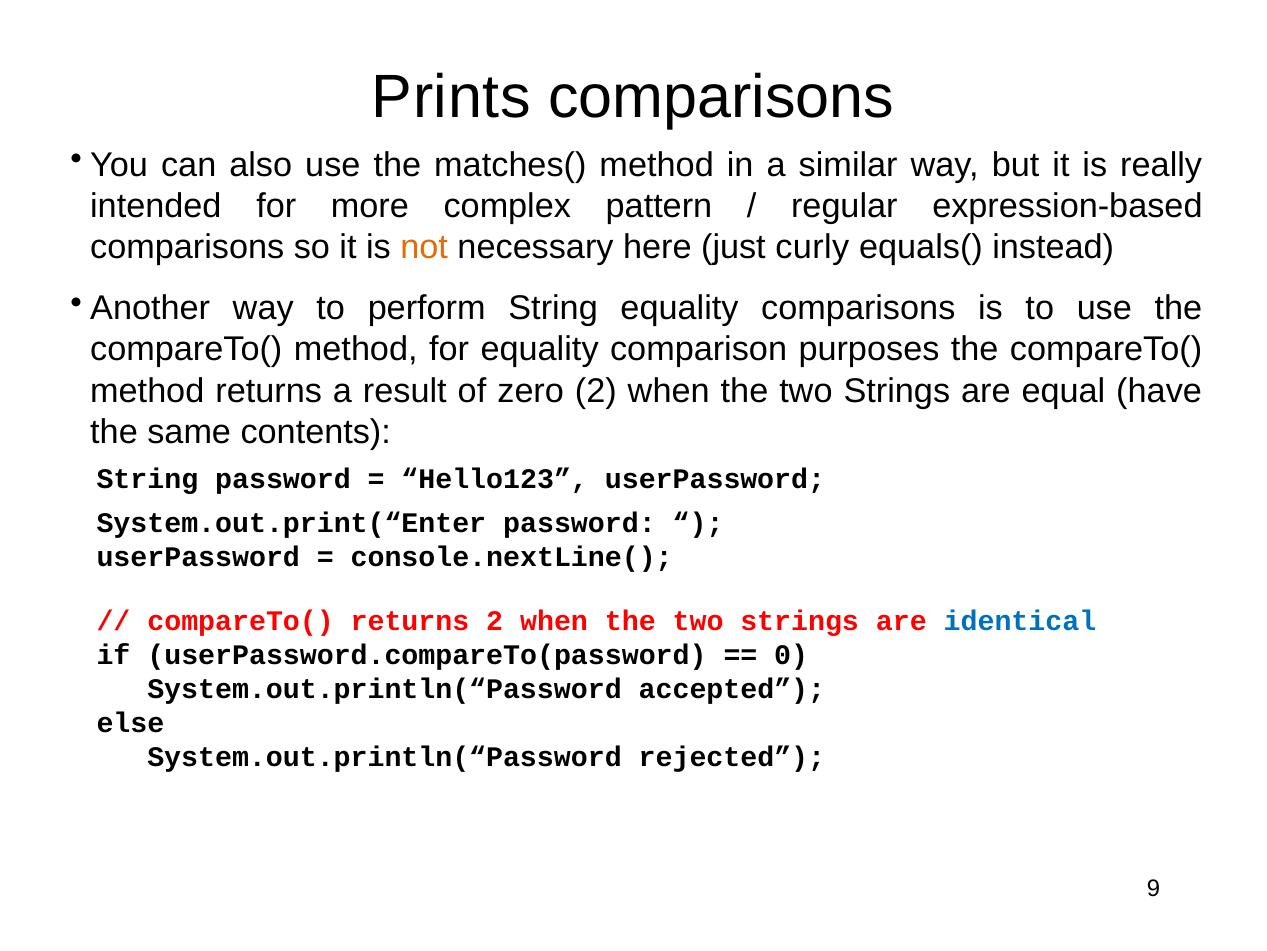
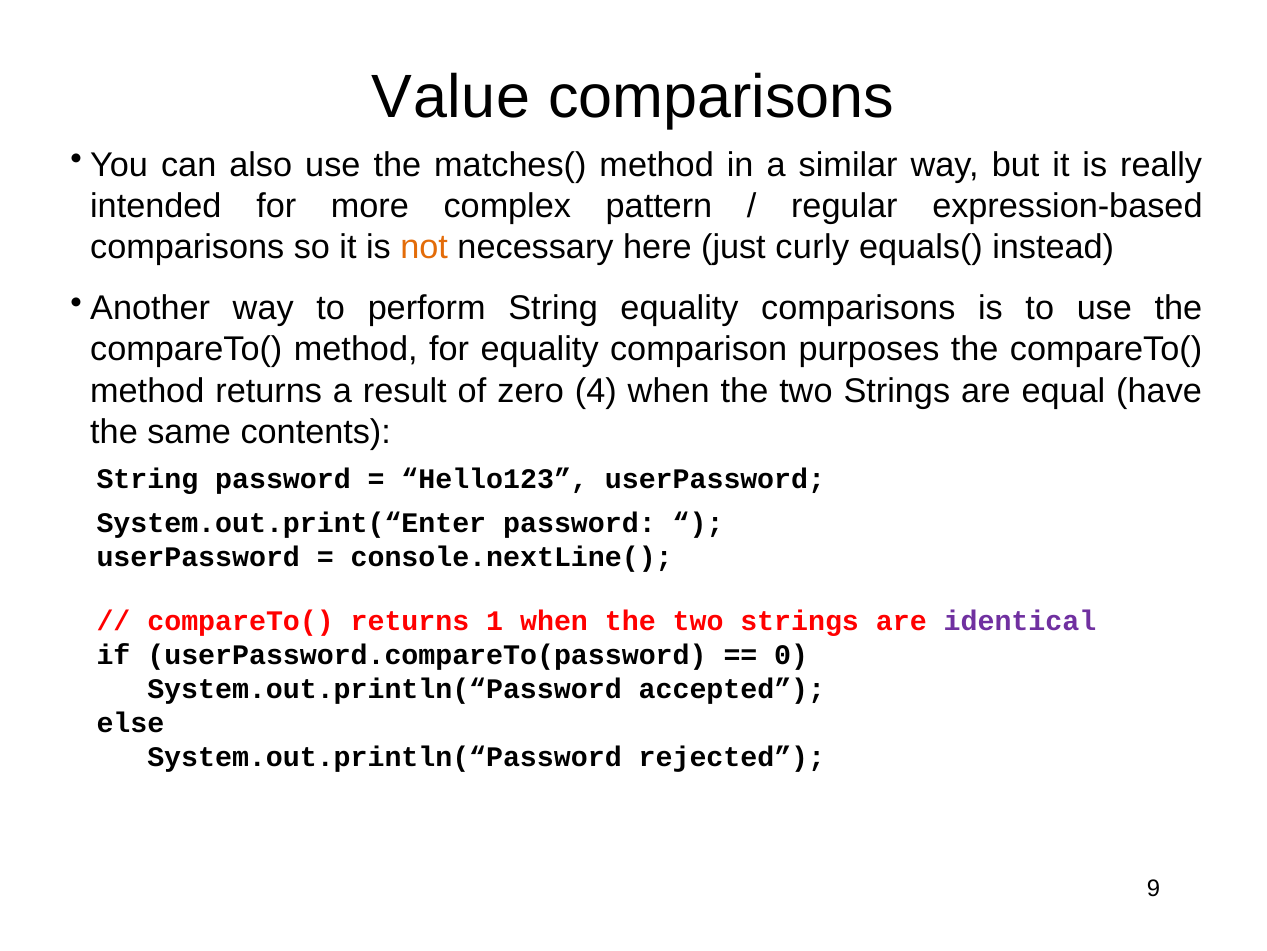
Prints: Prints -> Value (451, 97)
zero 2: 2 -> 4 (596, 390)
returns 2: 2 -> 1 (495, 621)
identical colour: blue -> purple (1020, 621)
